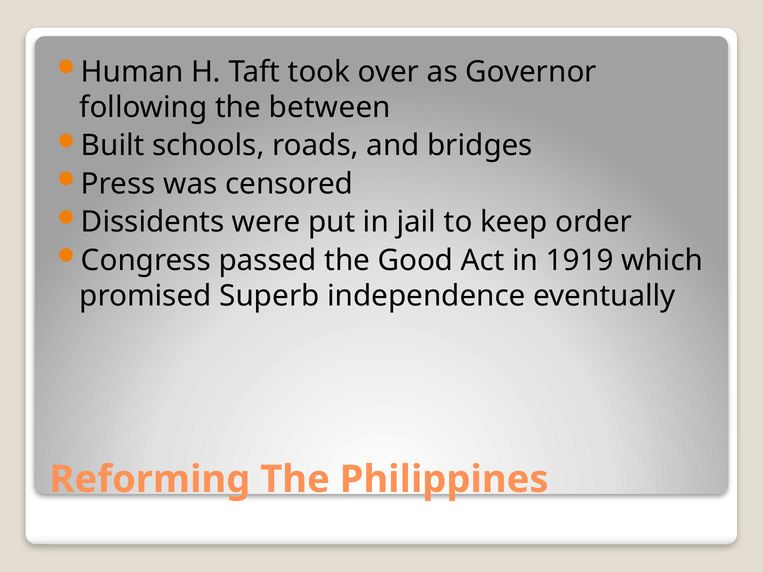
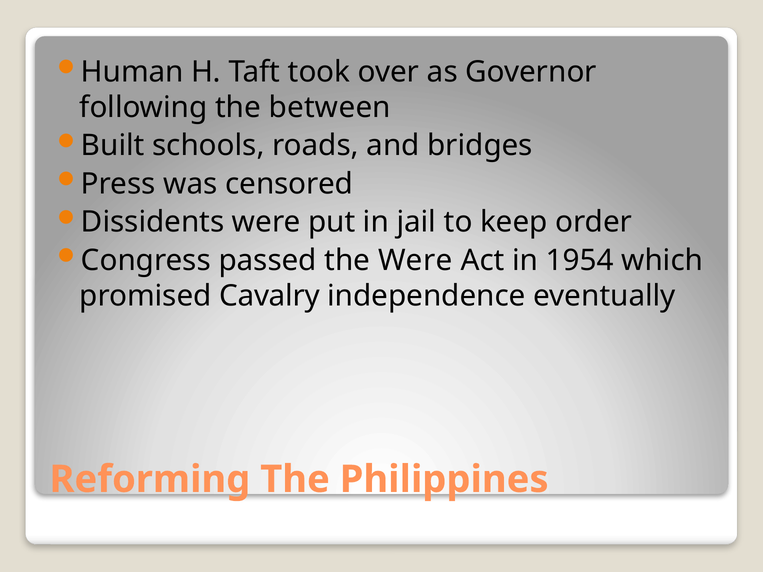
the Good: Good -> Were (415, 260)
1919: 1919 -> 1954 (580, 260)
Superb: Superb -> Cavalry (270, 296)
